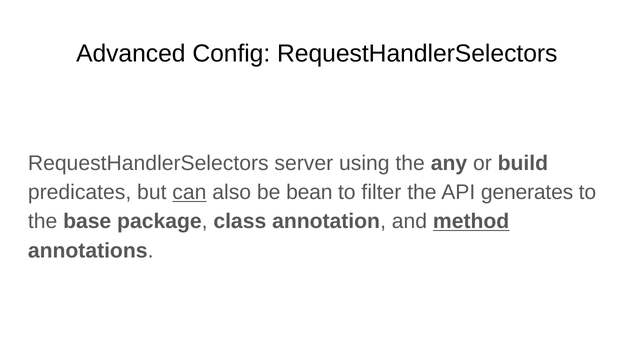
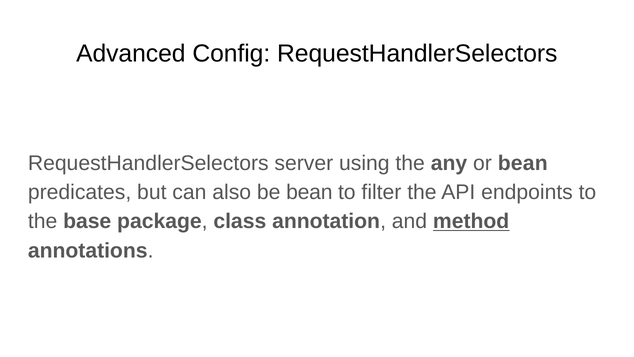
or build: build -> bean (523, 163)
can underline: present -> none (189, 192)
generates: generates -> endpoints (527, 192)
